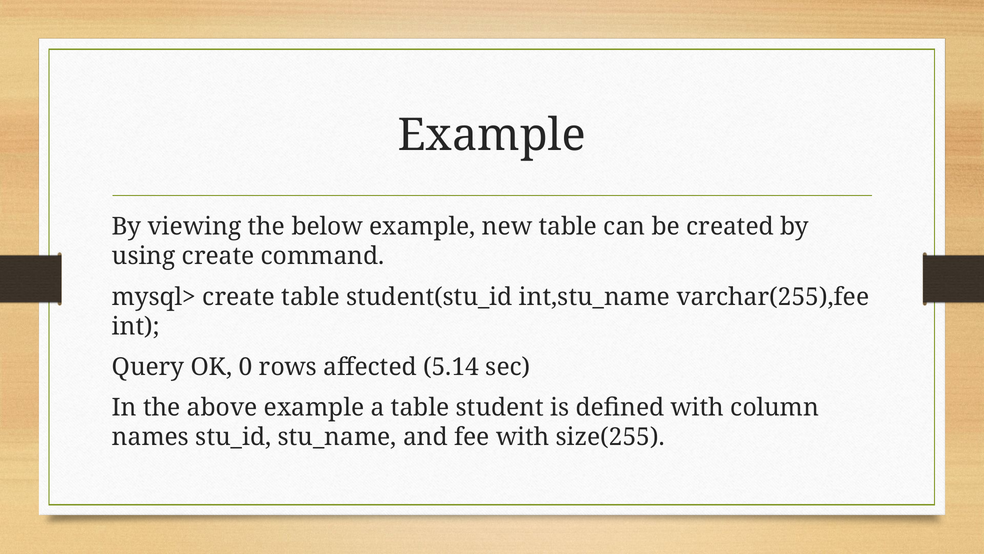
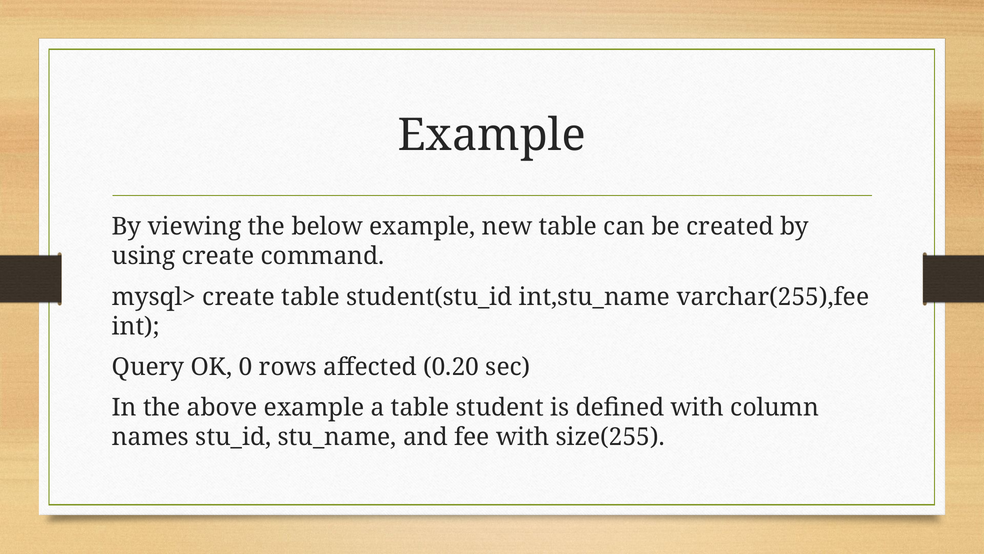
5.14: 5.14 -> 0.20 (451, 367)
